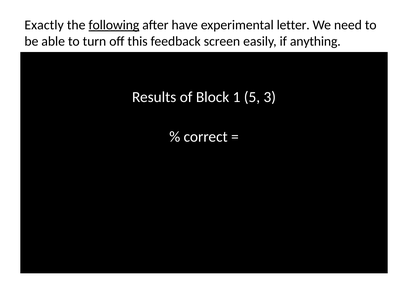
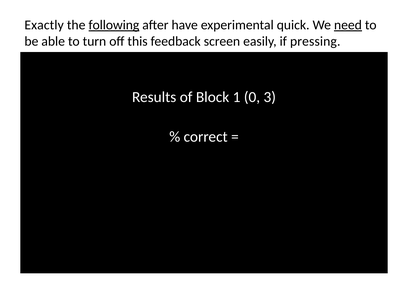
letter: letter -> quick (293, 25)
need underline: none -> present (348, 25)
anything: anything -> pressing (315, 41)
5: 5 -> 0 (252, 97)
